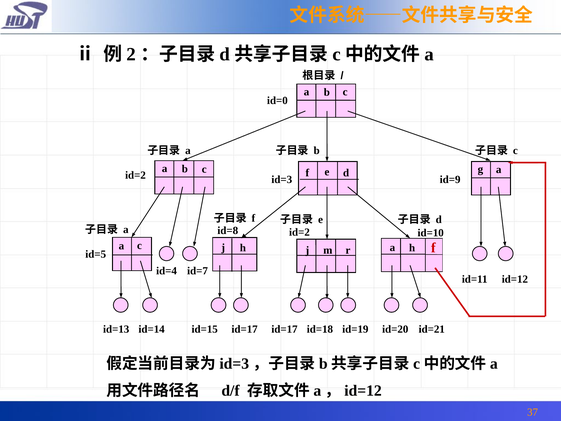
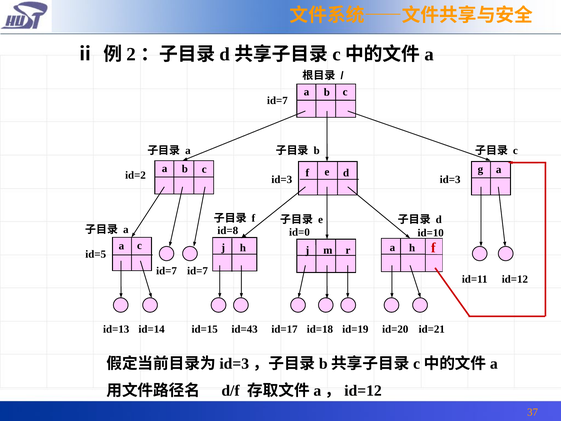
id=0: id=0 -> id=7 (277, 101)
id=3 id=9: id=9 -> id=3 (450, 180)
id=8 id=2: id=2 -> id=0 (299, 232)
id=4: id=4 -> id=7 (167, 271)
id=15 id=17: id=17 -> id=43 (245, 329)
